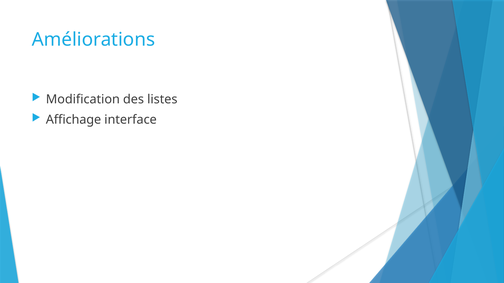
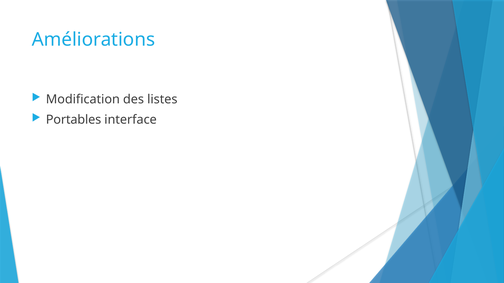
Affichage: Affichage -> Portables (74, 120)
